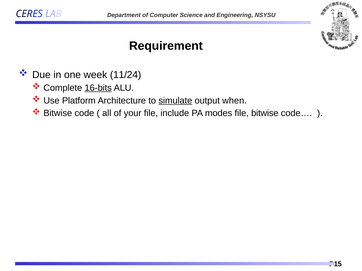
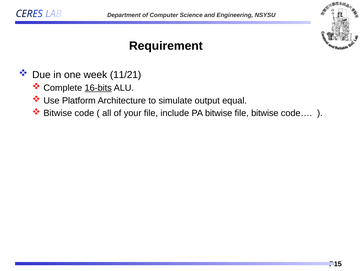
11/24: 11/24 -> 11/21 (126, 75)
simulate underline: present -> none (175, 101)
when: when -> equal (235, 101)
PA modes: modes -> bitwise (219, 113)
